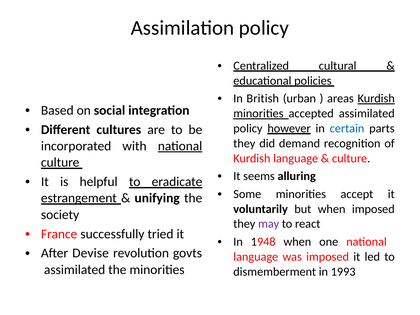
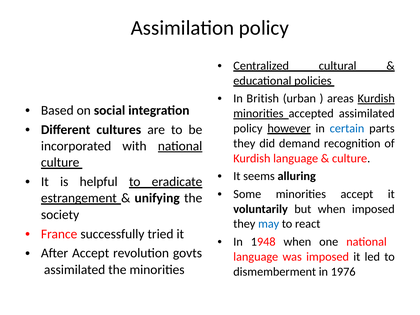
may colour: purple -> blue (269, 224)
After Devise: Devise -> Accept (91, 253)
1993: 1993 -> 1976 (343, 272)
